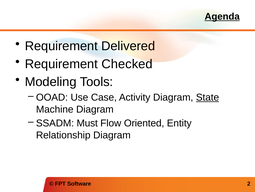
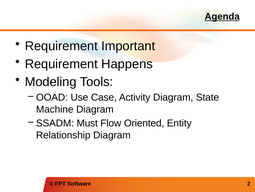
Delivered: Delivered -> Important (128, 46)
Checked: Checked -> Happens (127, 64)
State underline: present -> none (208, 97)
